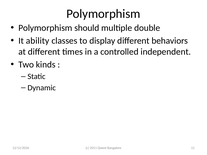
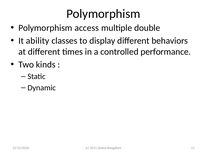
should: should -> access (87, 28)
independent: independent -> performance (166, 52)
